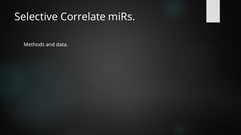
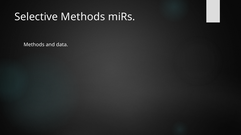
Selective Correlate: Correlate -> Methods (83, 17)
